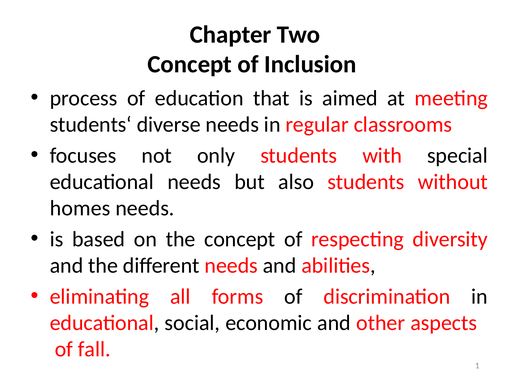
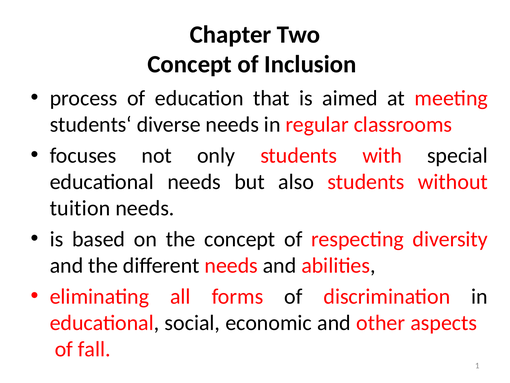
homes: homes -> tuition (80, 208)
